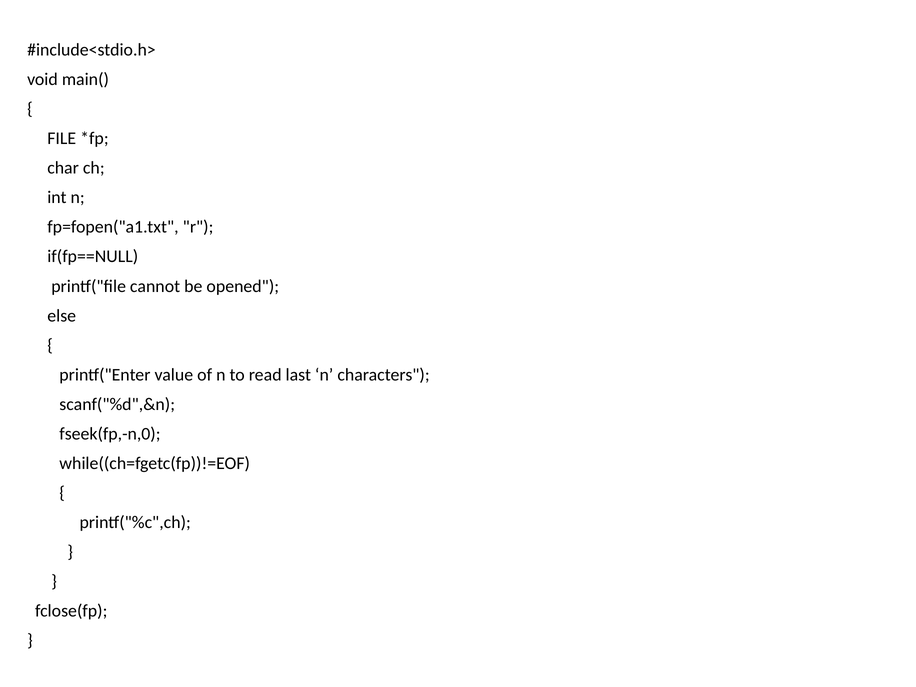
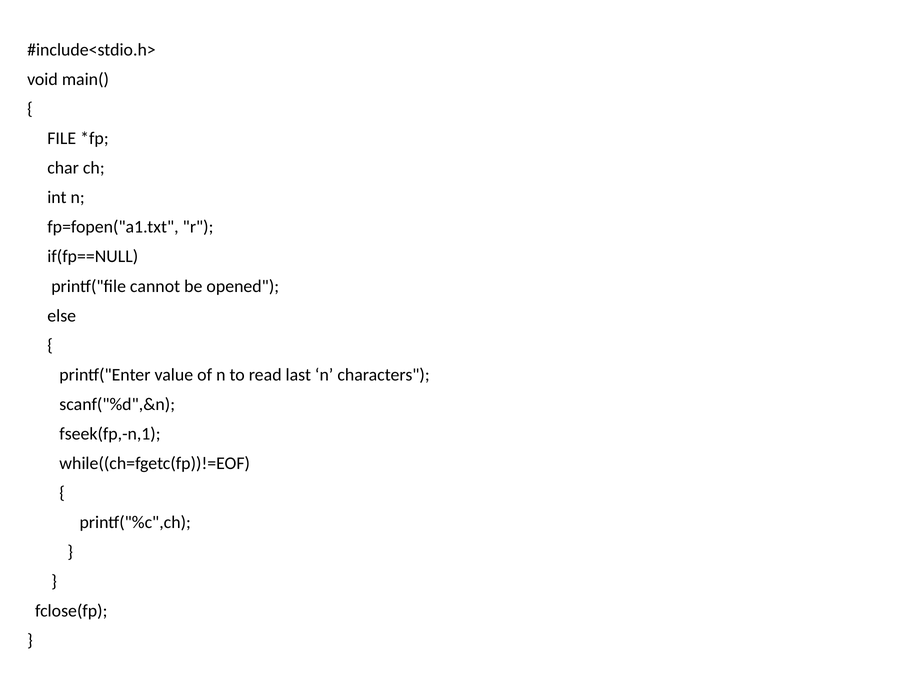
fseek(fp,-n,0: fseek(fp,-n,0 -> fseek(fp,-n,1 (110, 434)
